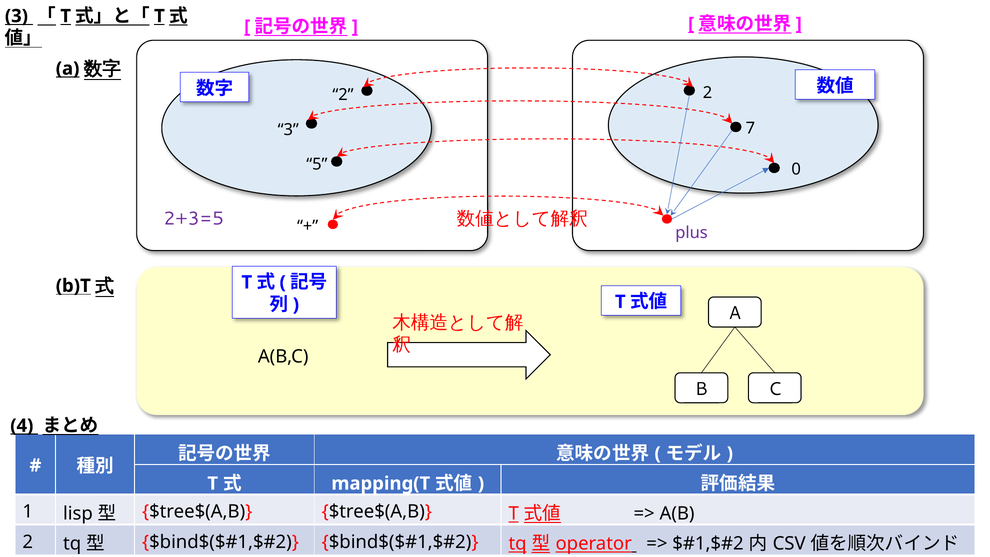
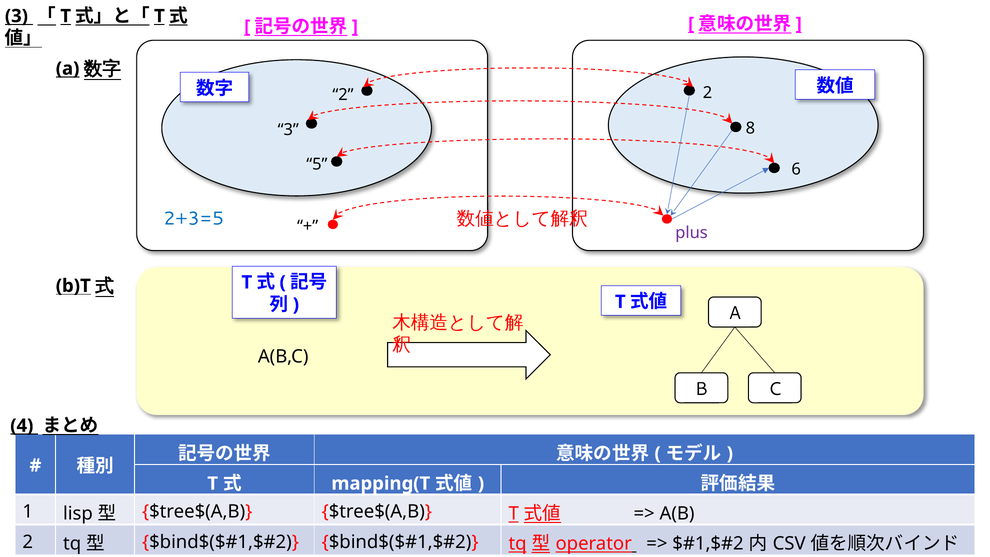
7: 7 -> 8 (750, 128)
0: 0 -> 6 (796, 169)
2+3=5 colour: purple -> blue (194, 218)
